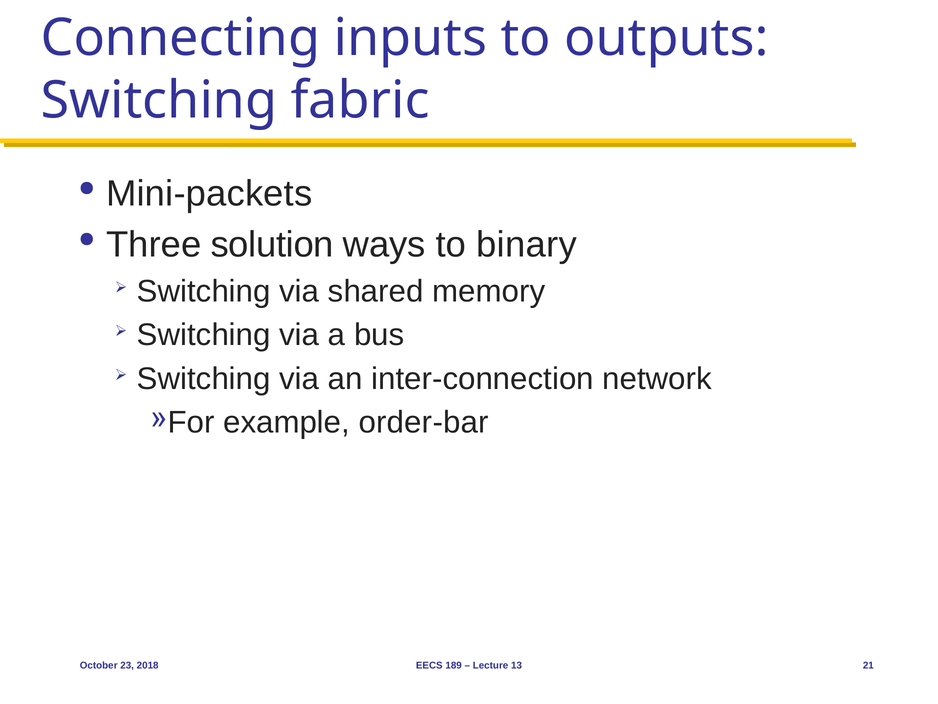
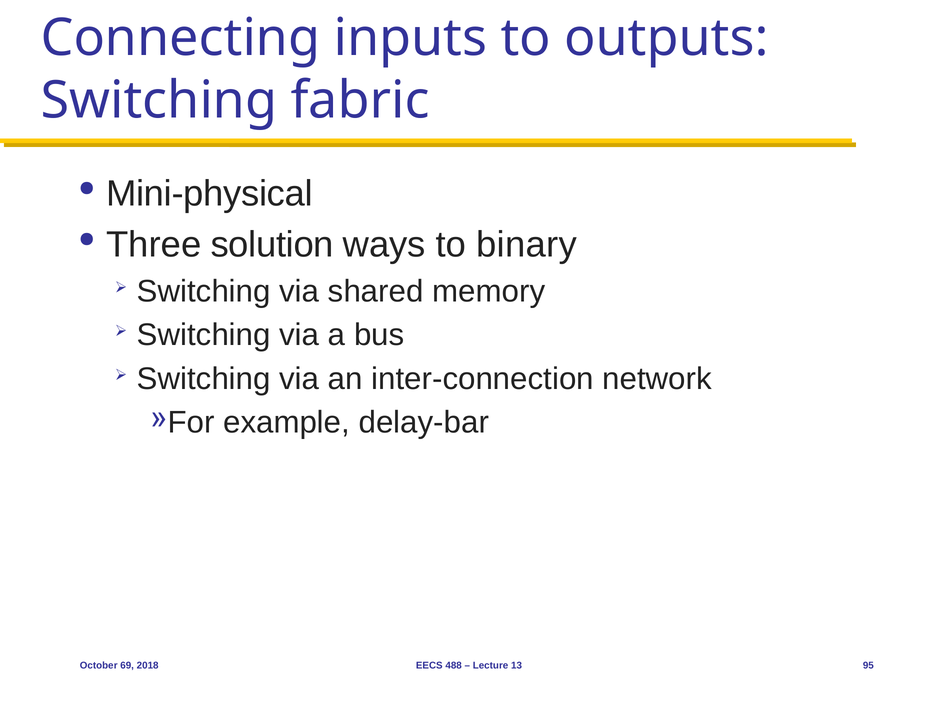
Mini-packets: Mini-packets -> Mini-physical (210, 193)
order-bar: order-bar -> delay-bar (424, 422)
23: 23 -> 69 (127, 665)
189: 189 -> 488 (454, 665)
21: 21 -> 95 (868, 665)
